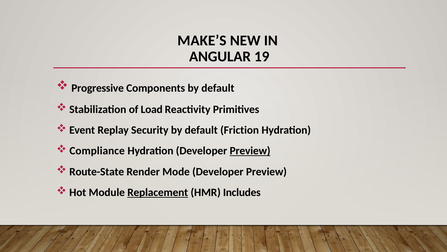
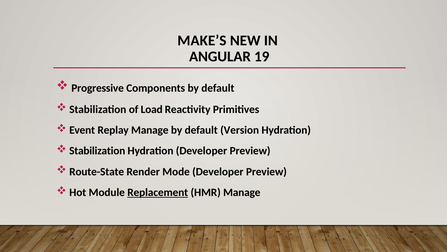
Replay Security: Security -> Manage (150, 130)
Friction: Friction -> Version (240, 130)
Compliance: Compliance -> Stabilization (97, 151)
Preview underline: present -> none (250, 151)
HMR Includes: Includes -> Manage (242, 192)
